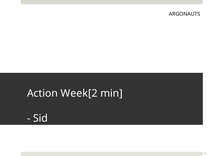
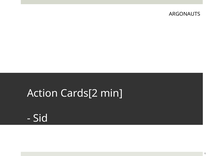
Week[2: Week[2 -> Cards[2 (79, 93)
